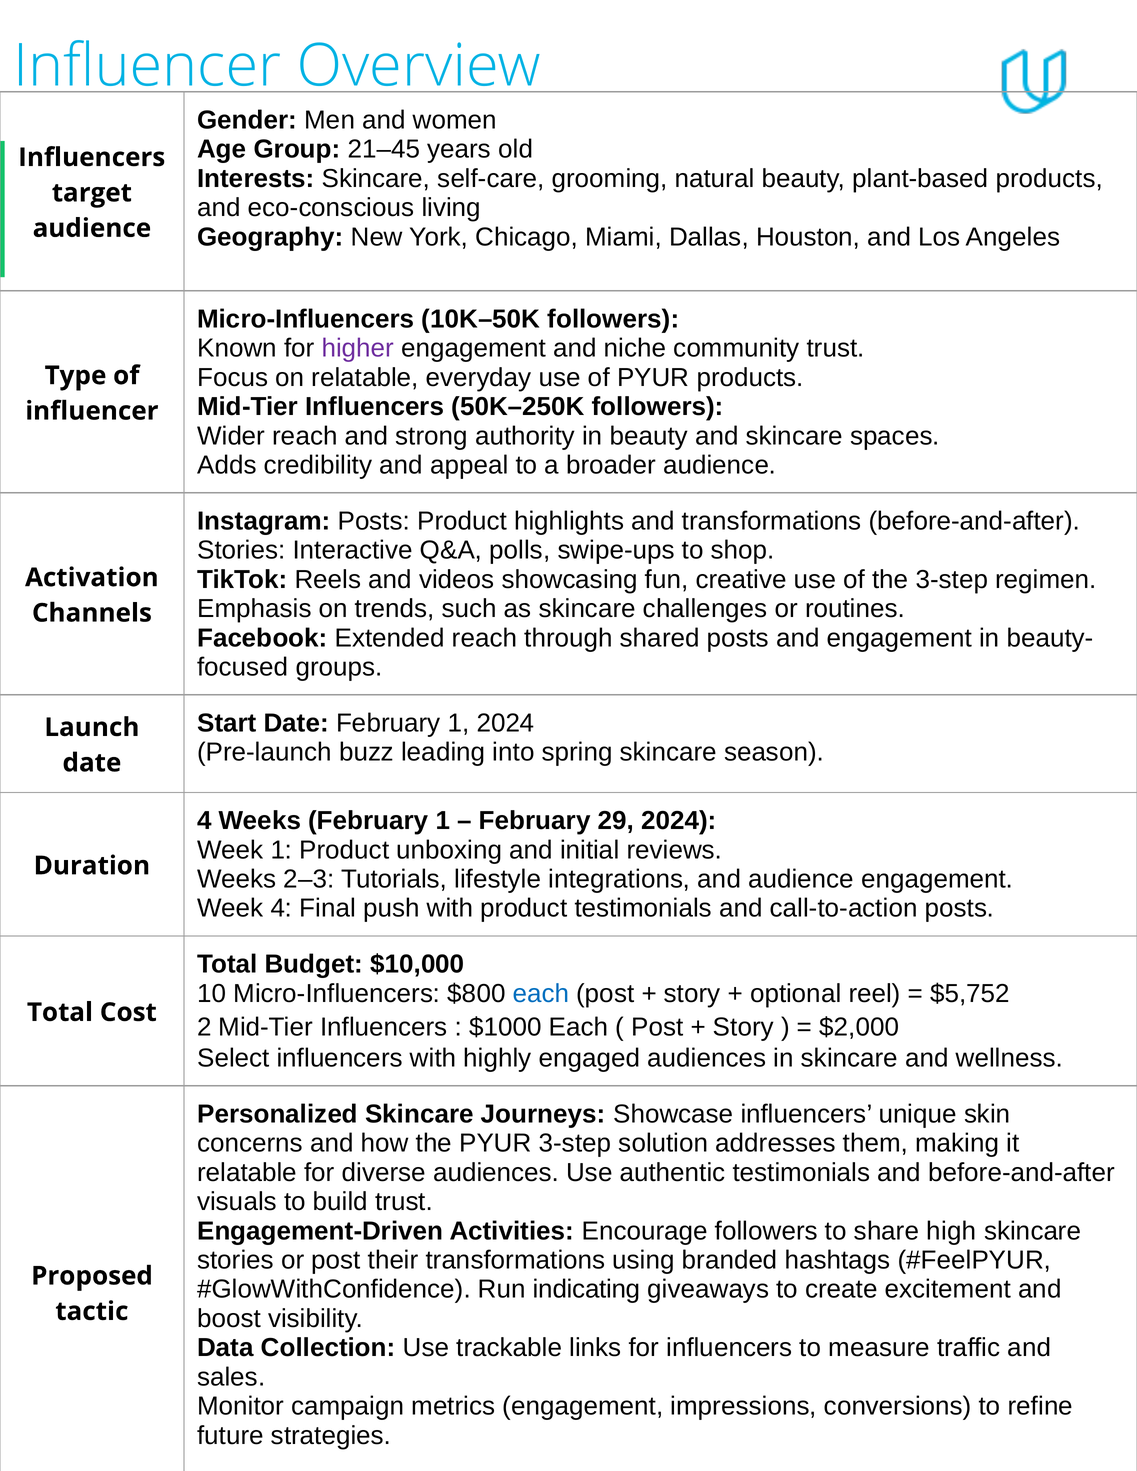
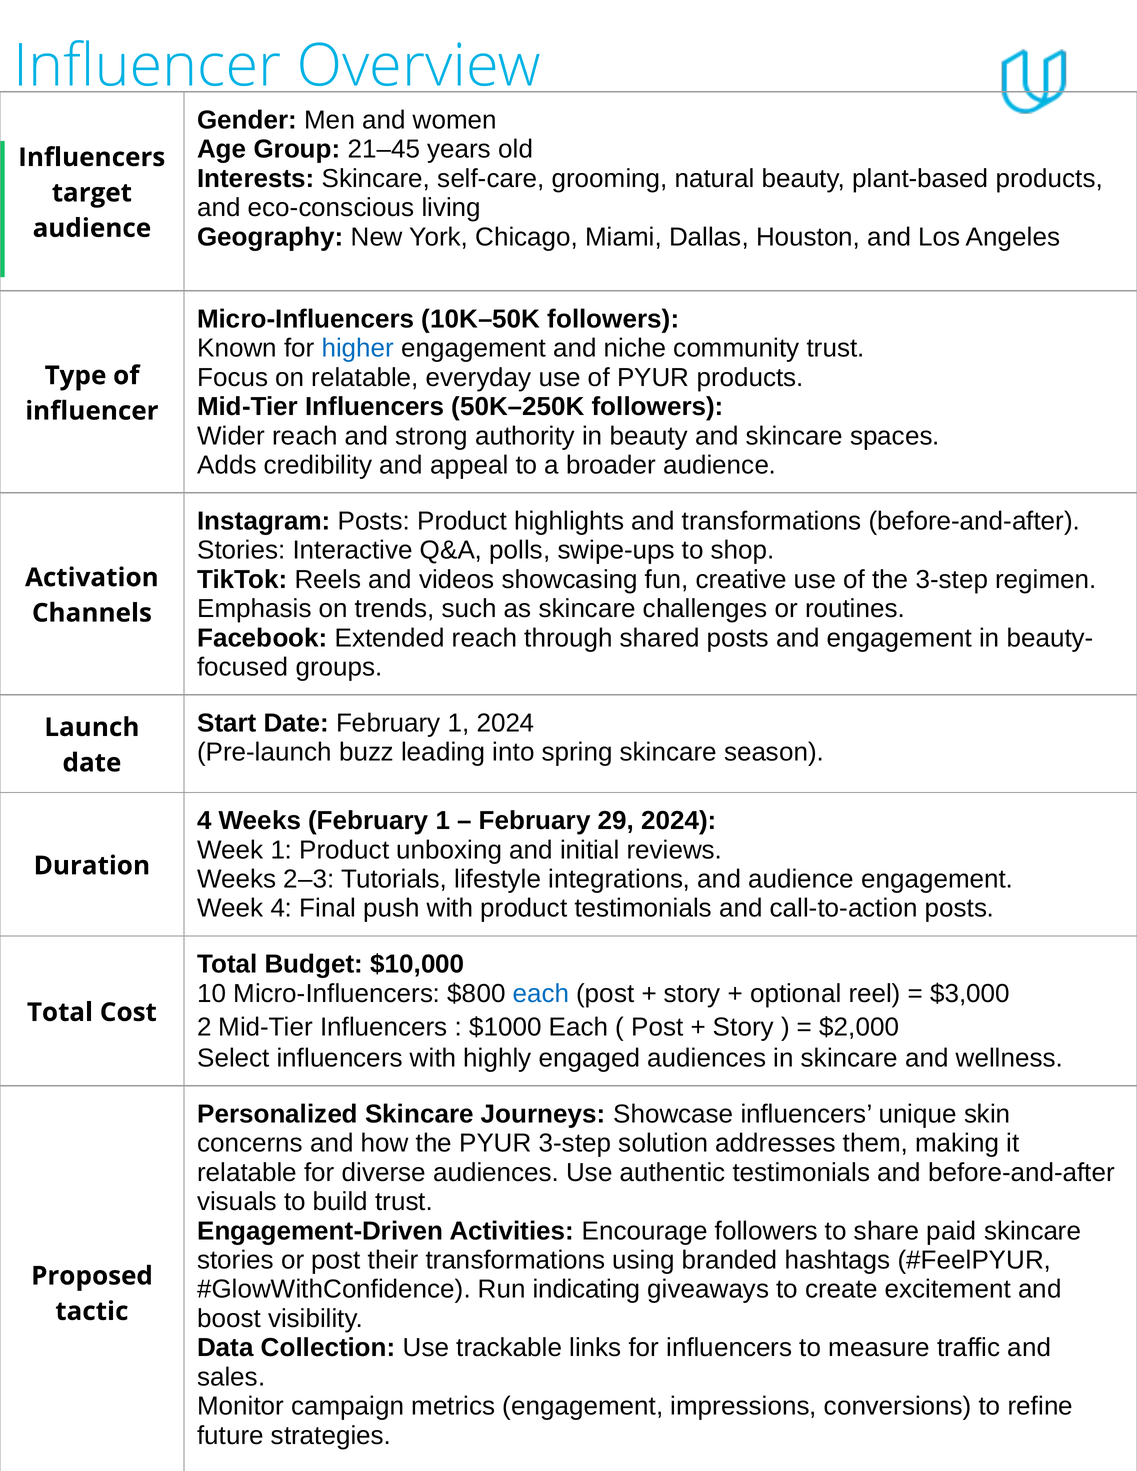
higher colour: purple -> blue (358, 348)
$5,752: $5,752 -> $3,000 (970, 994)
high: high -> paid (951, 1231)
